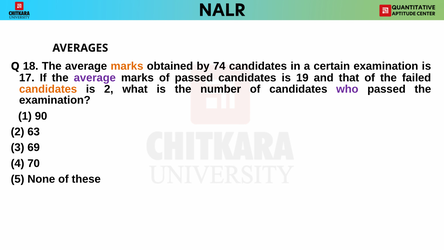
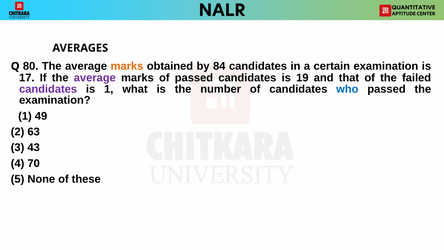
18: 18 -> 80 (31, 66)
74: 74 -> 84 (219, 66)
candidates colour: orange -> purple (48, 89)
is 2: 2 -> 1 (109, 89)
who colour: purple -> blue (347, 89)
90: 90 -> 49 (41, 116)
69: 69 -> 43 (34, 147)
